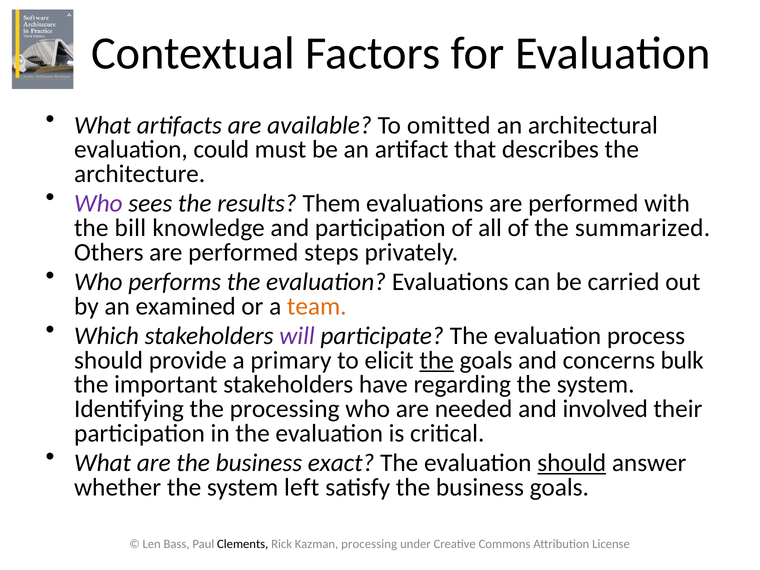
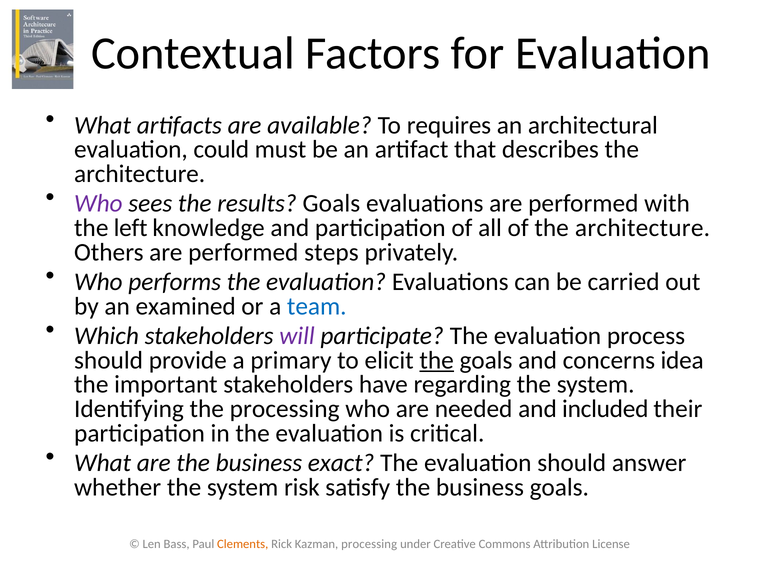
omitted: omitted -> requires (449, 125)
results Them: Them -> Goals (331, 204)
bill: bill -> left (131, 228)
of the summarized: summarized -> architecture (643, 228)
team colour: orange -> blue (317, 306)
bulk: bulk -> idea (682, 360)
involved: involved -> included (605, 409)
should underline: present -> none (572, 463)
left: left -> risk (302, 487)
Clements colour: black -> orange (243, 544)
